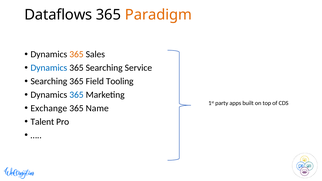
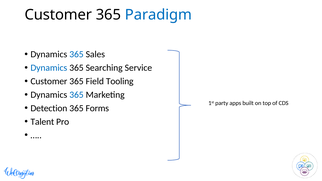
Dataflows: Dataflows -> Customer (58, 15)
Paradigm colour: orange -> blue (158, 15)
365 colour: orange -> blue (76, 54)
Searching: Searching -> Customer (49, 81)
Exchange: Exchange -> Detection (49, 108)
Name: Name -> Forms (97, 108)
